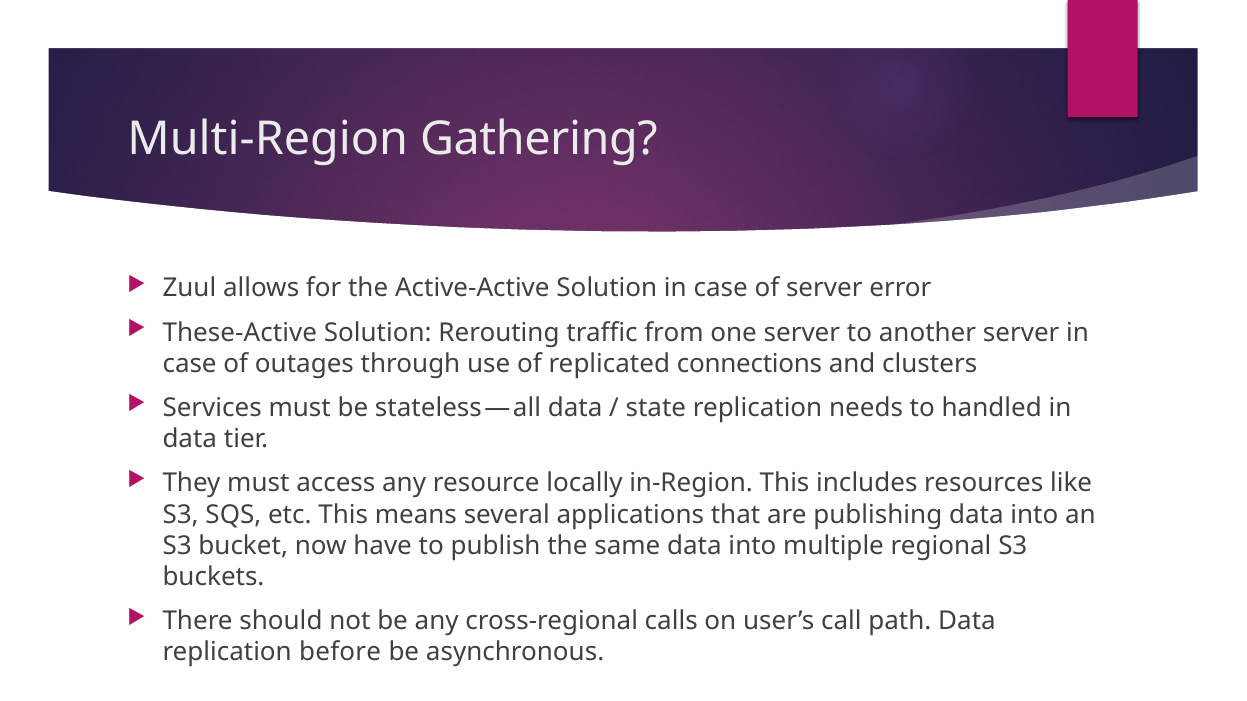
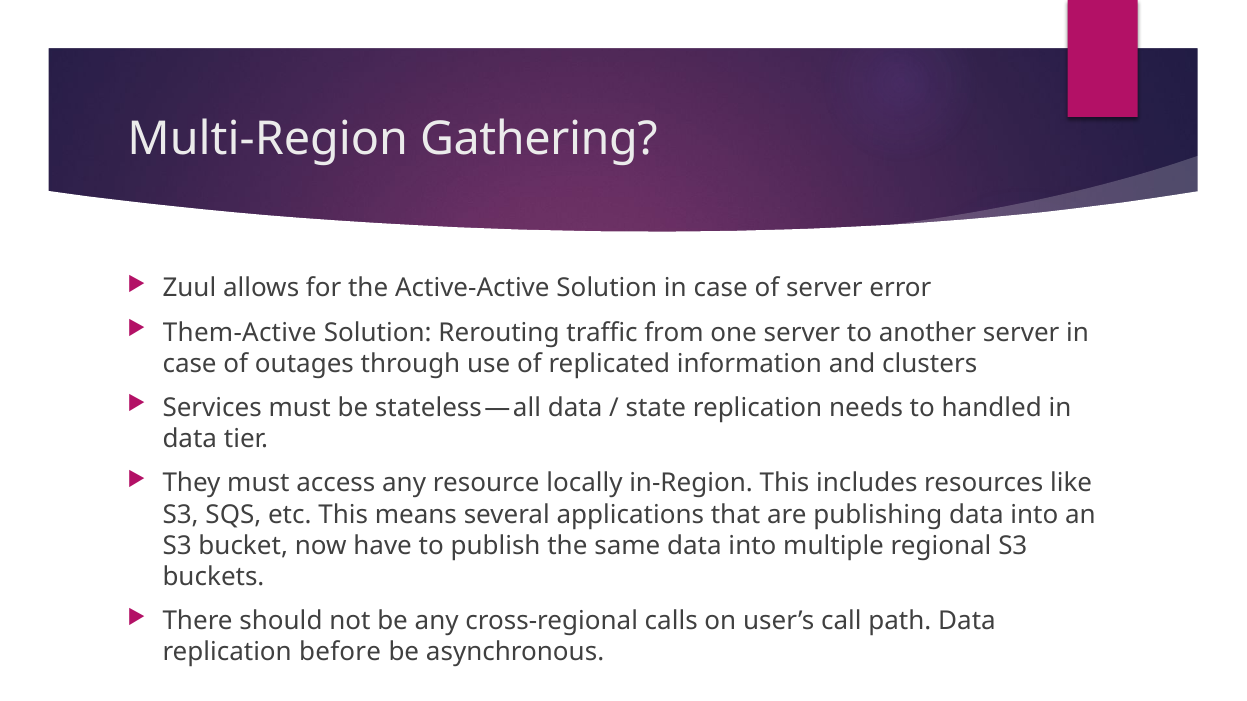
These-Active: These-Active -> Them-Active (240, 333)
connections: connections -> information (749, 364)
